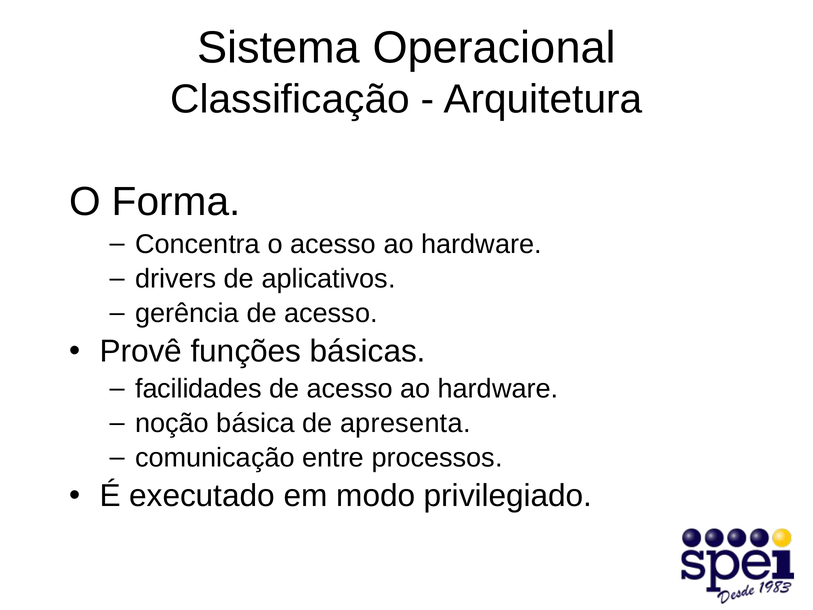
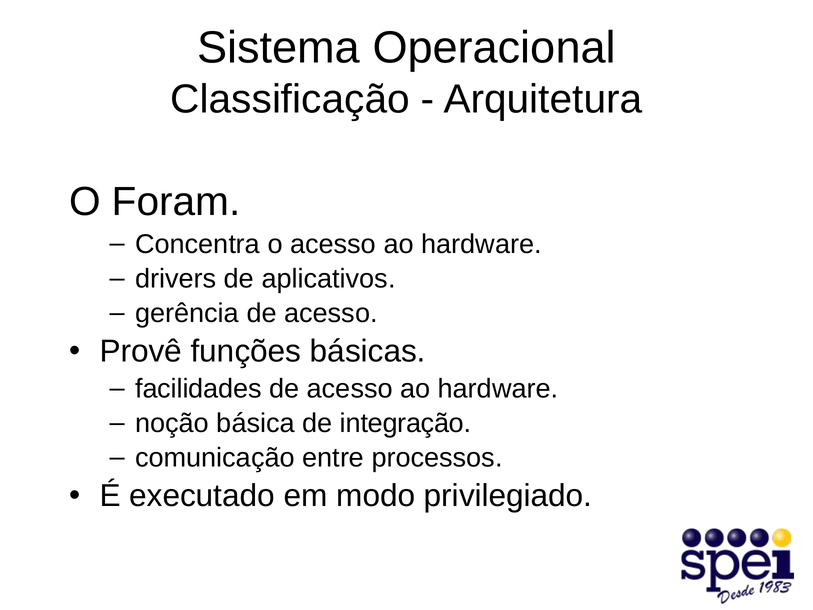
Forma: Forma -> Foram (176, 202)
apresenta: apresenta -> integração (406, 423)
